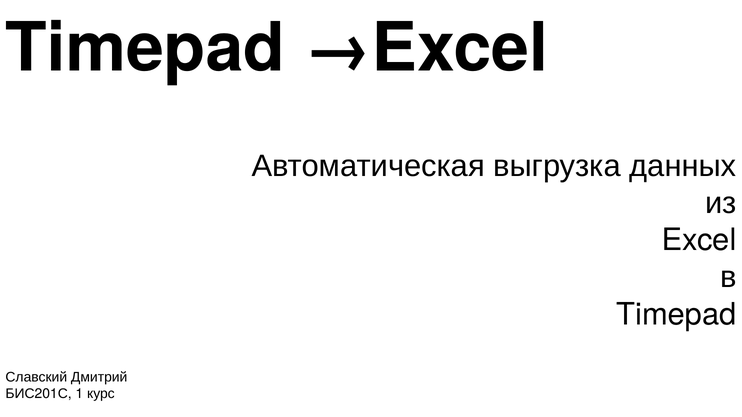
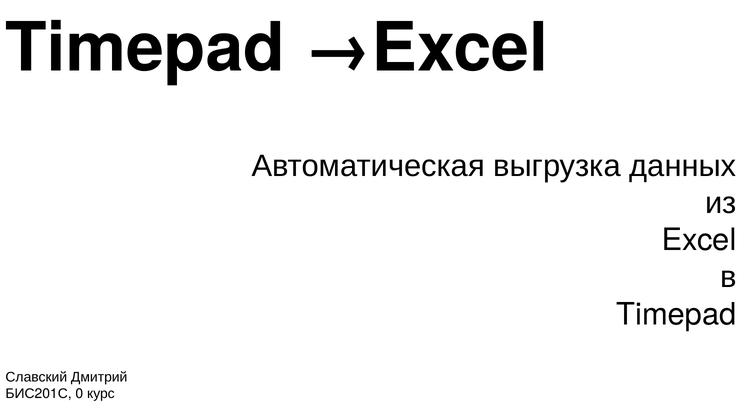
1: 1 -> 0 (79, 394)
